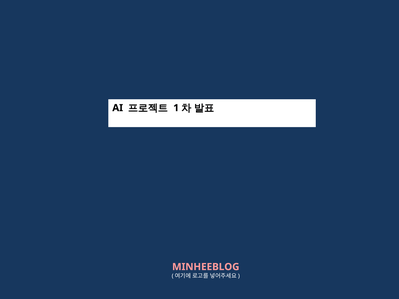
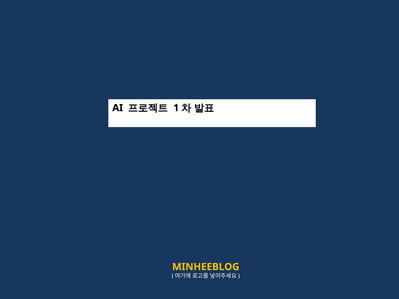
MINHEEBLOG colour: pink -> yellow (206, 267)
